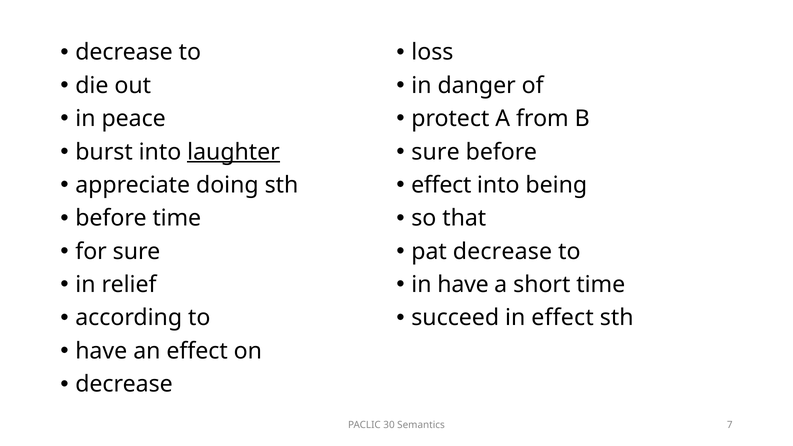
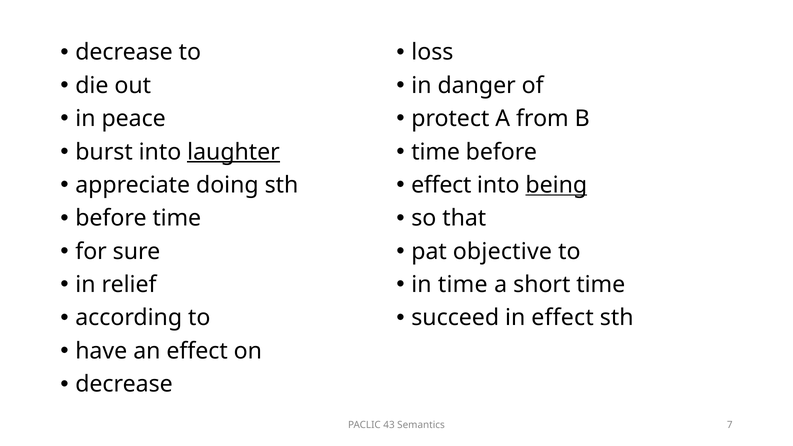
sure: sure -> time (436, 152)
being underline: none -> present (556, 185)
pat decrease: decrease -> objective (502, 252)
in have: have -> time (463, 285)
30: 30 -> 43 (389, 425)
